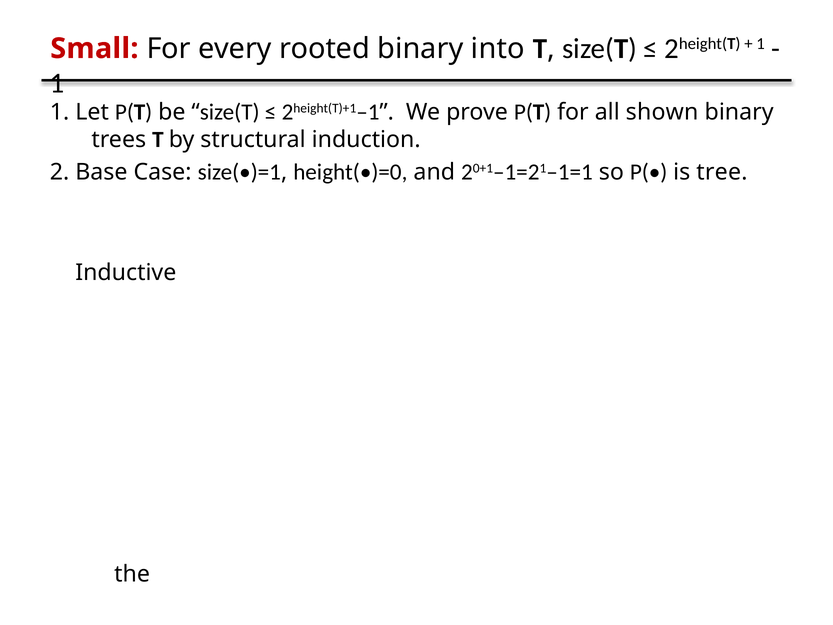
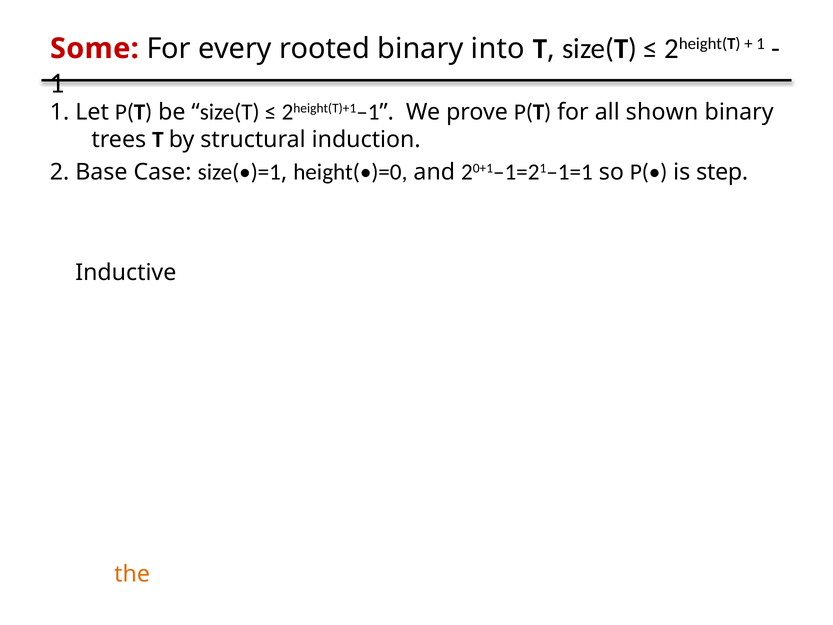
Small: Small -> Some (94, 49)
is tree: tree -> step (722, 172)
the colour: black -> orange (132, 574)
